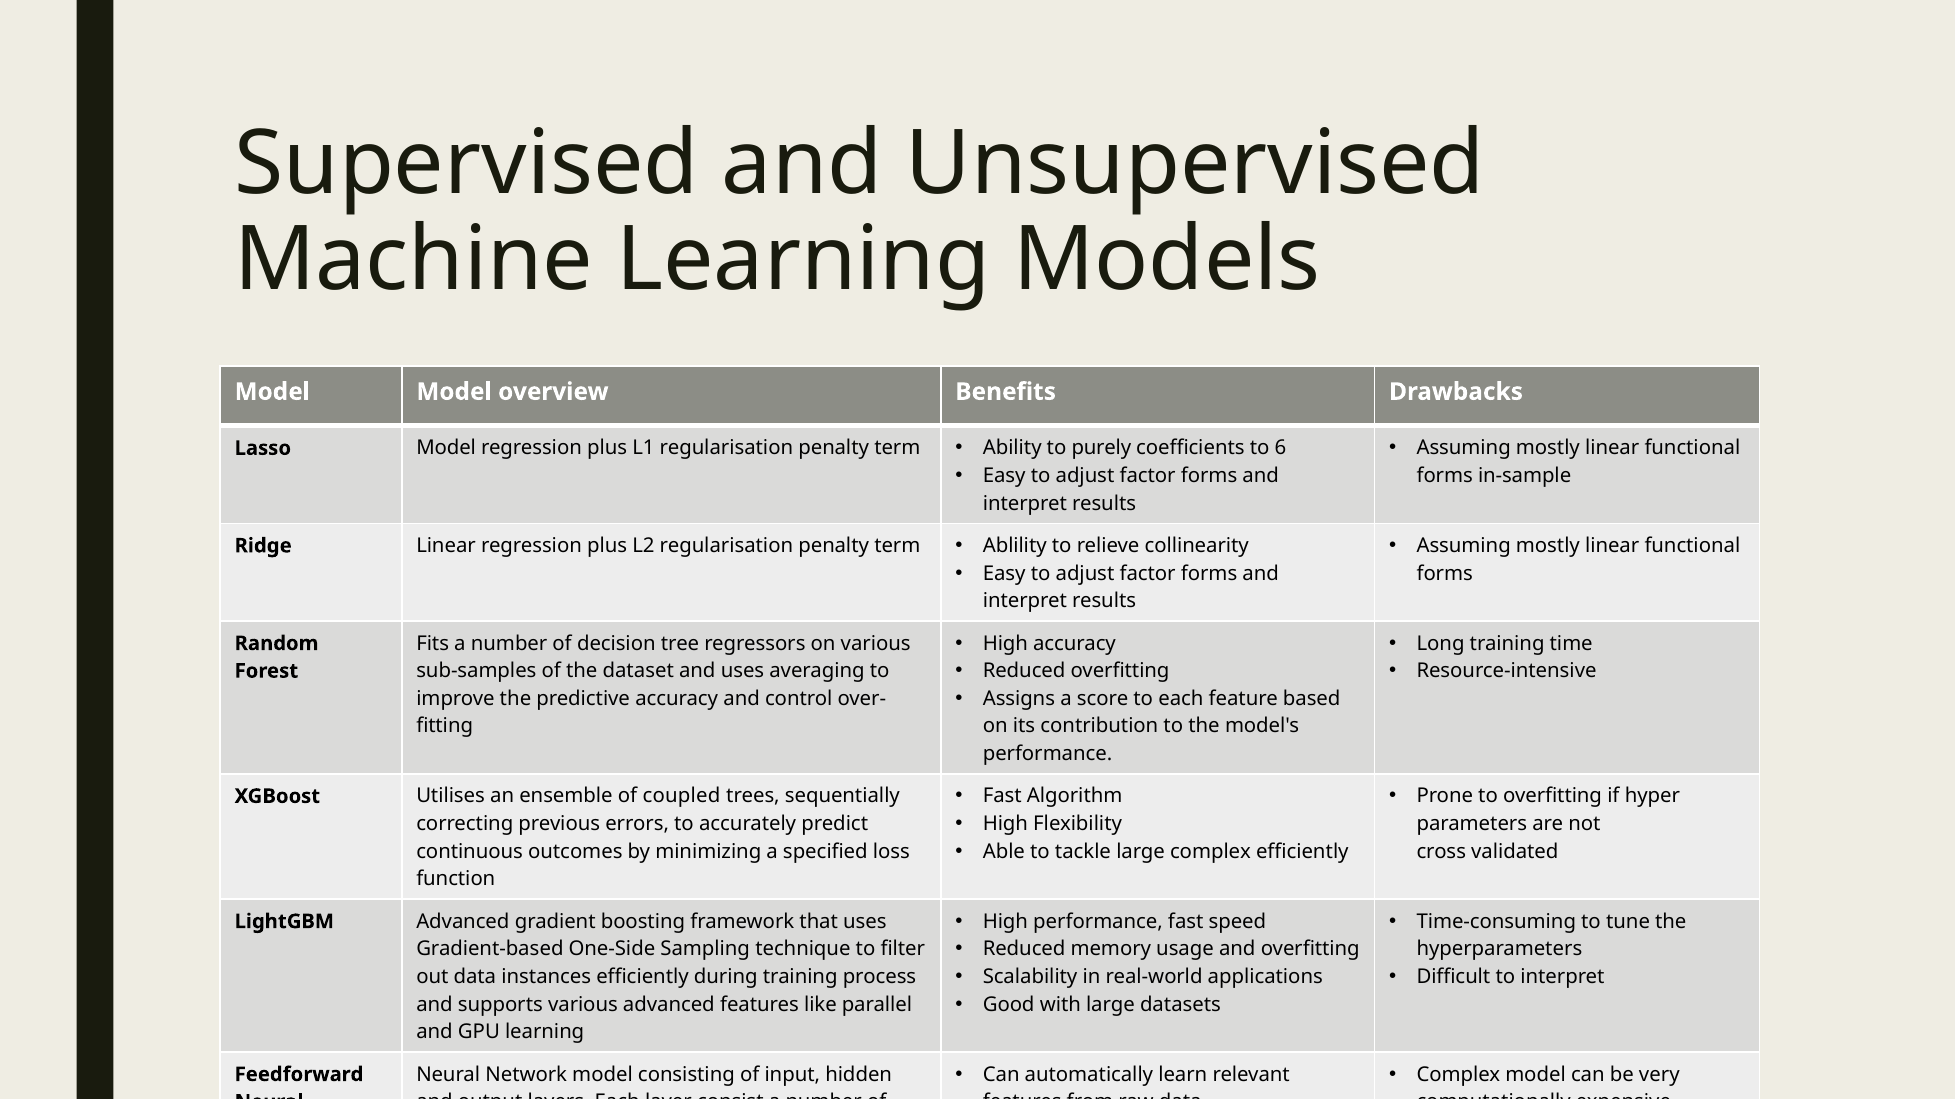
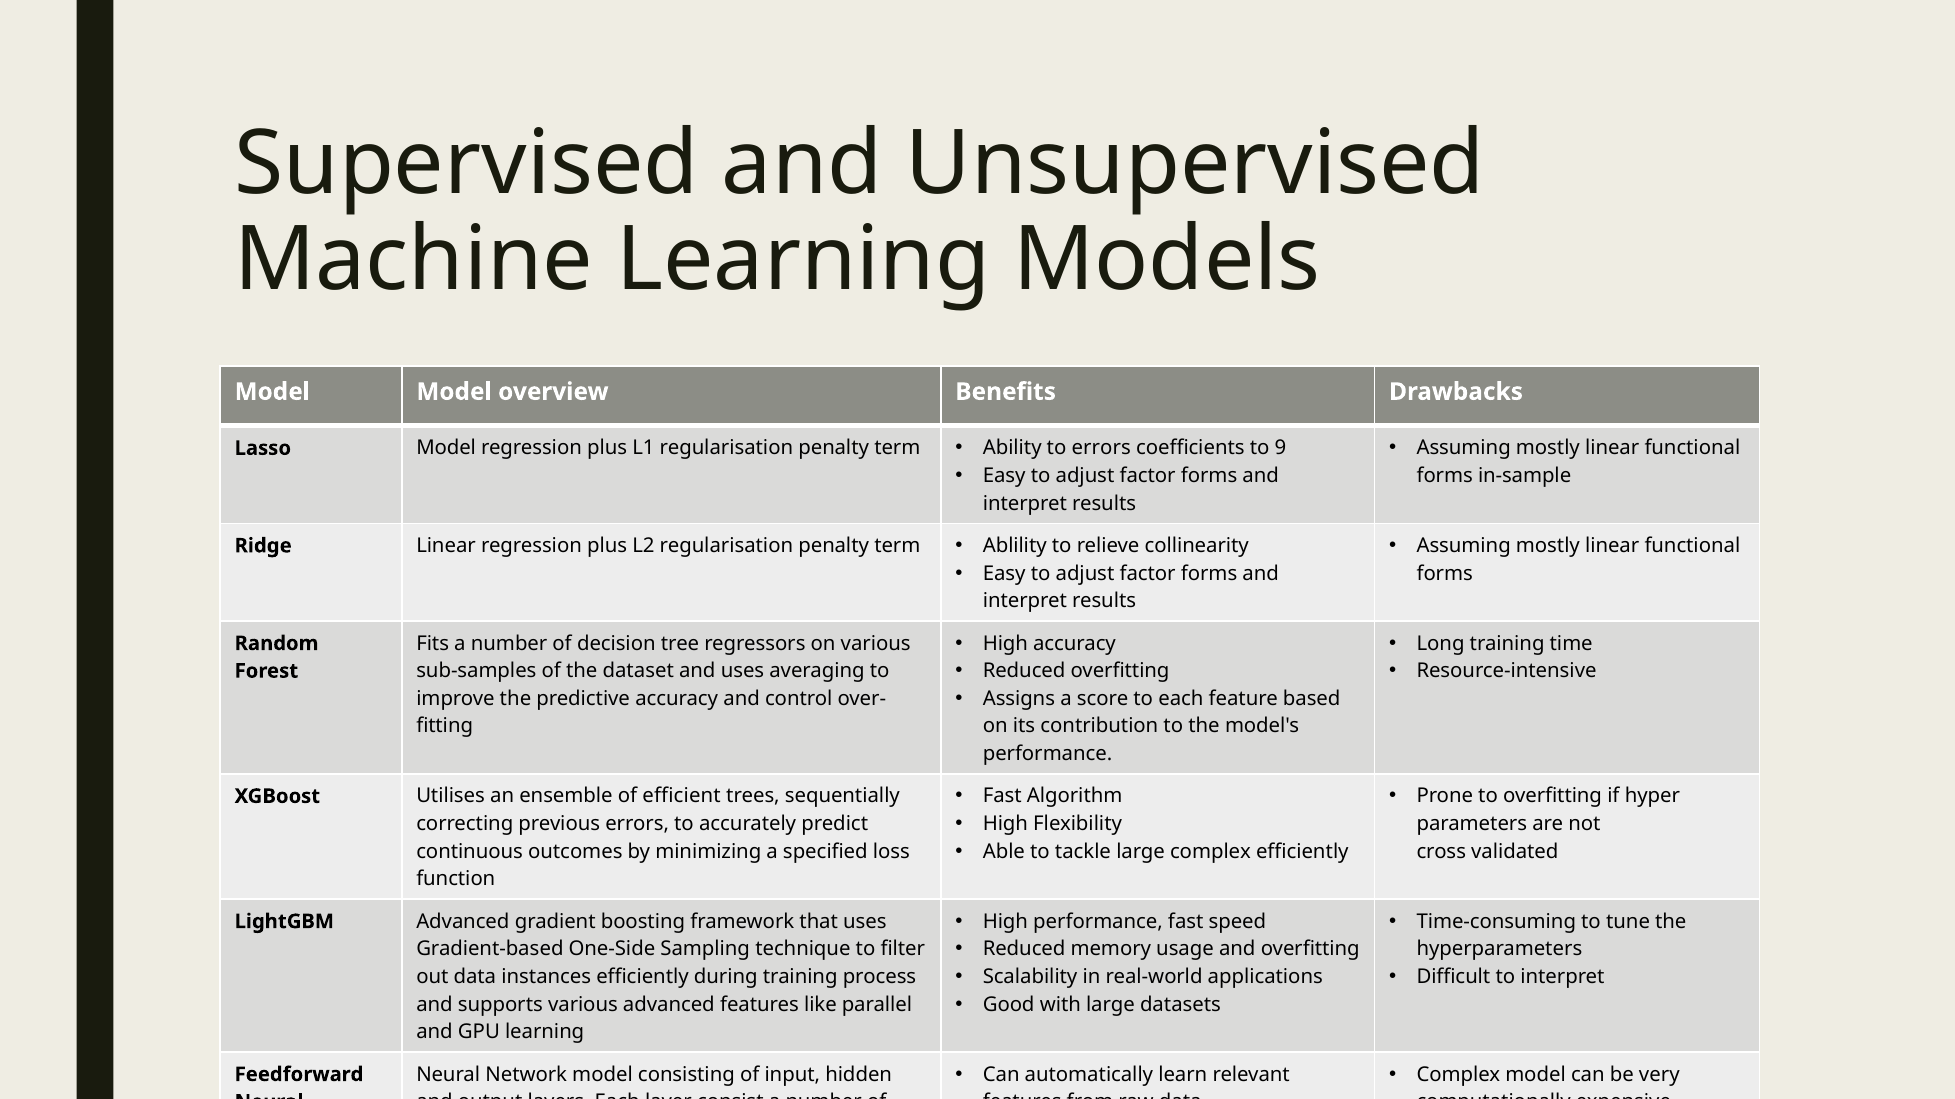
to purely: purely -> errors (1101, 448)
6: 6 -> 9 (1281, 448)
coupled: coupled -> efficient (682, 797)
